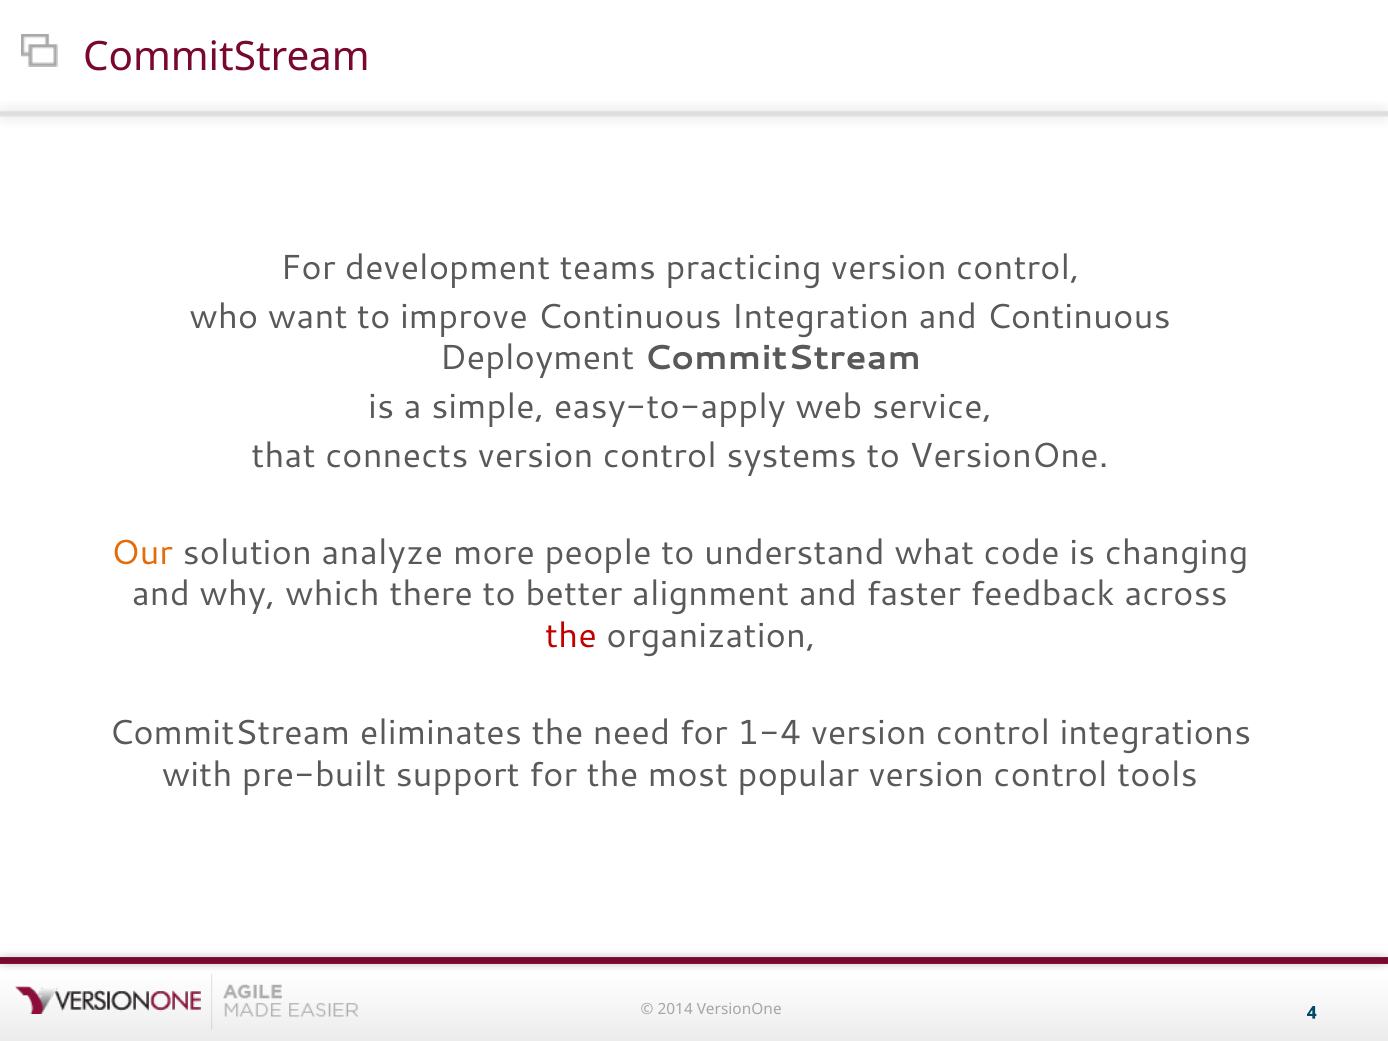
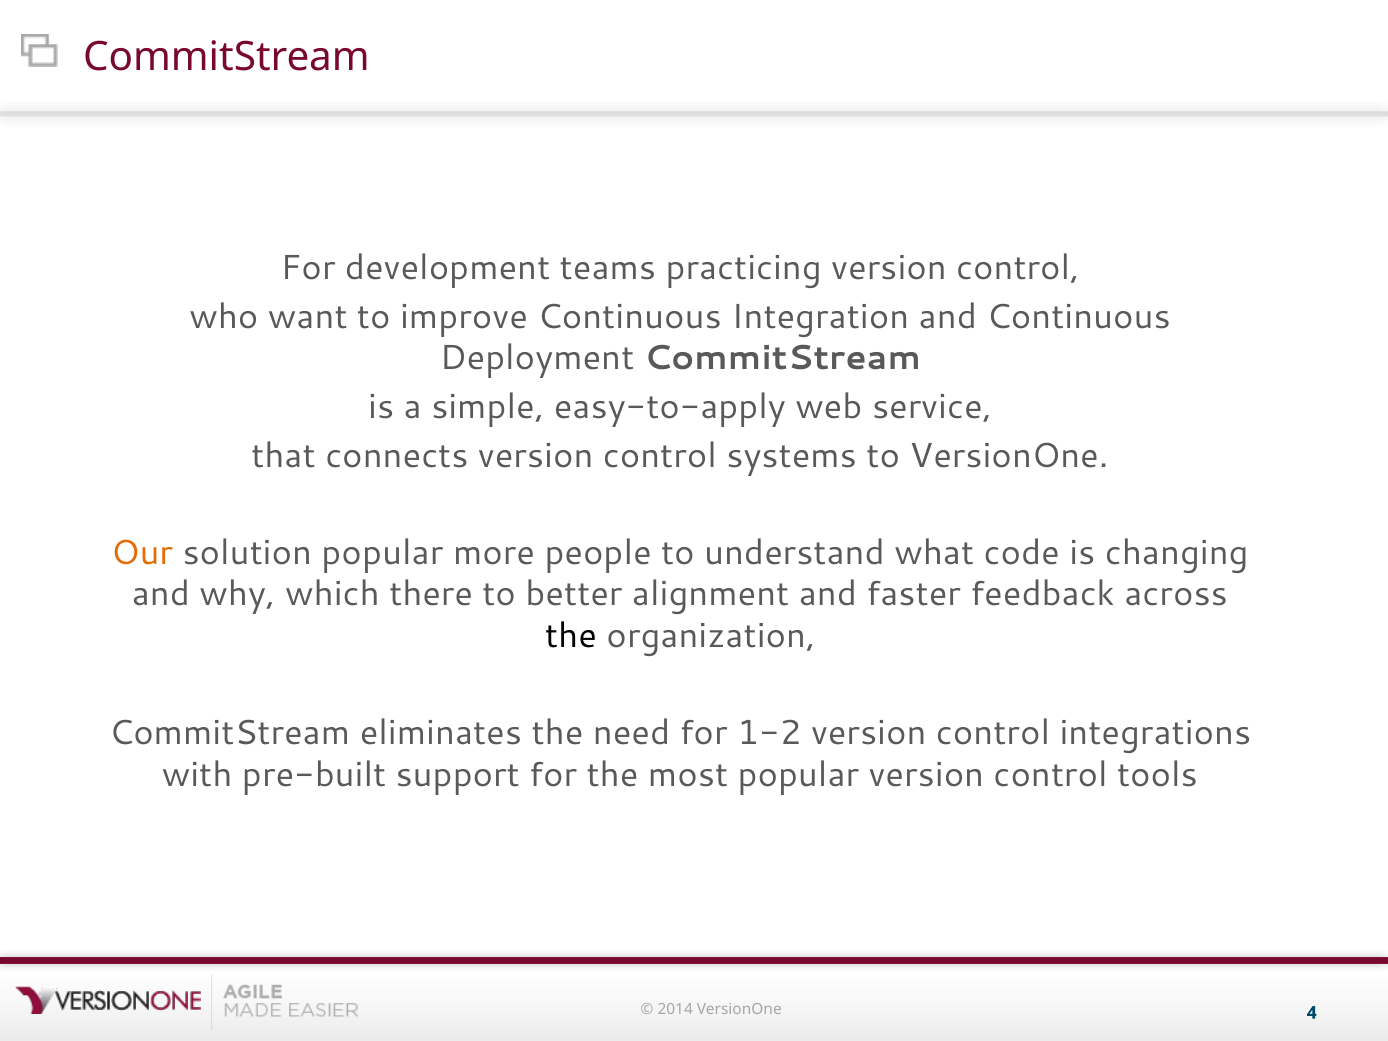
solution analyze: analyze -> popular (382, 553)
the colour: red -> black (571, 636)
1-4: 1-4 -> 1-2 (769, 733)
